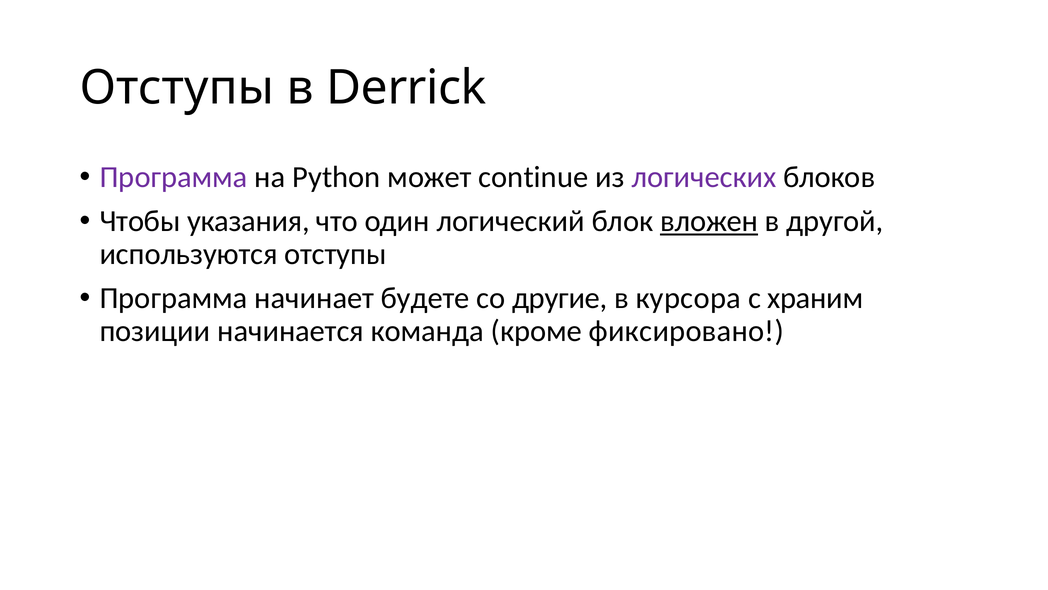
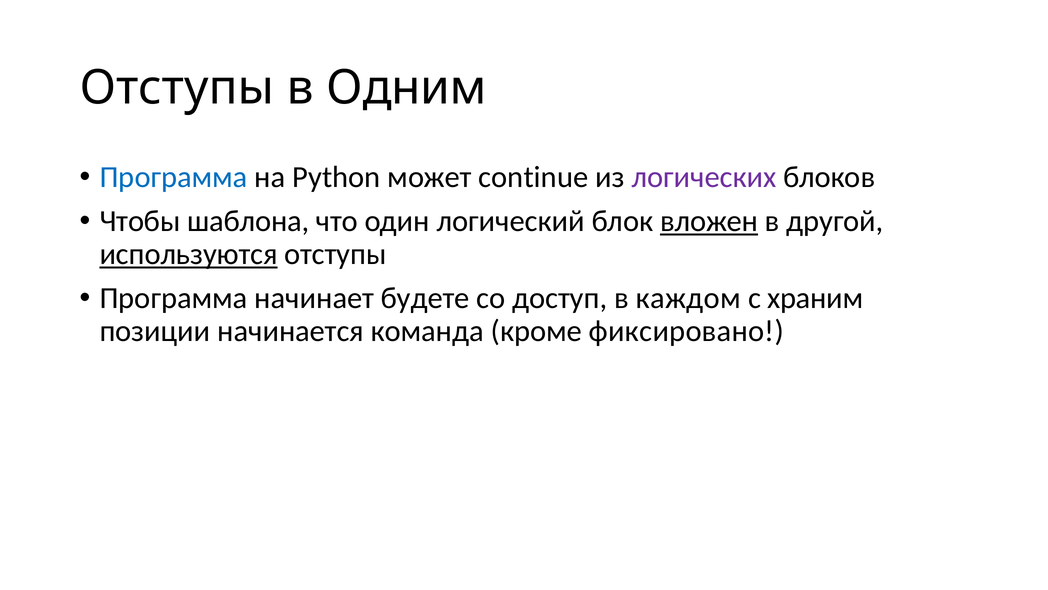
Derrick: Derrick -> Одним (406, 88)
Программа colour: purple -> blue (174, 177)
указания: указания -> шаблона (248, 221)
используются underline: none -> present (189, 254)
другие: другие -> доступ (560, 298)
курсора: курсора -> каждом (688, 298)
